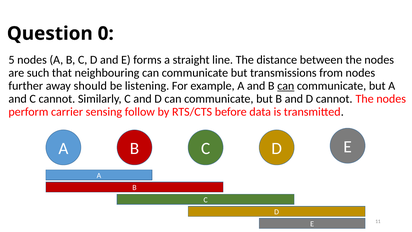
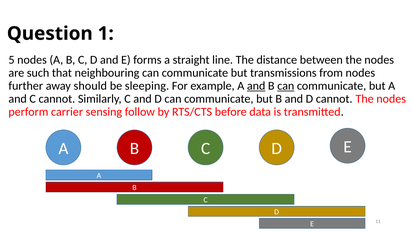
0: 0 -> 1 (106, 34)
listening: listening -> sleeping (147, 86)
and underline: none -> present (256, 86)
